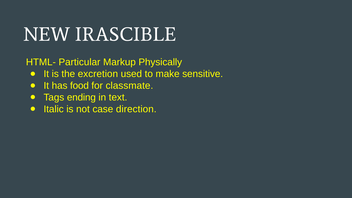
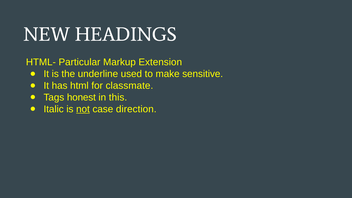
IRASCIBLE: IRASCIBLE -> HEADINGS (126, 34)
Physically: Physically -> Extension (160, 62)
excretion: excretion -> underline (98, 74)
food: food -> html (79, 86)
ending: ending -> honest (81, 97)
text: text -> this (118, 97)
not underline: none -> present (83, 109)
